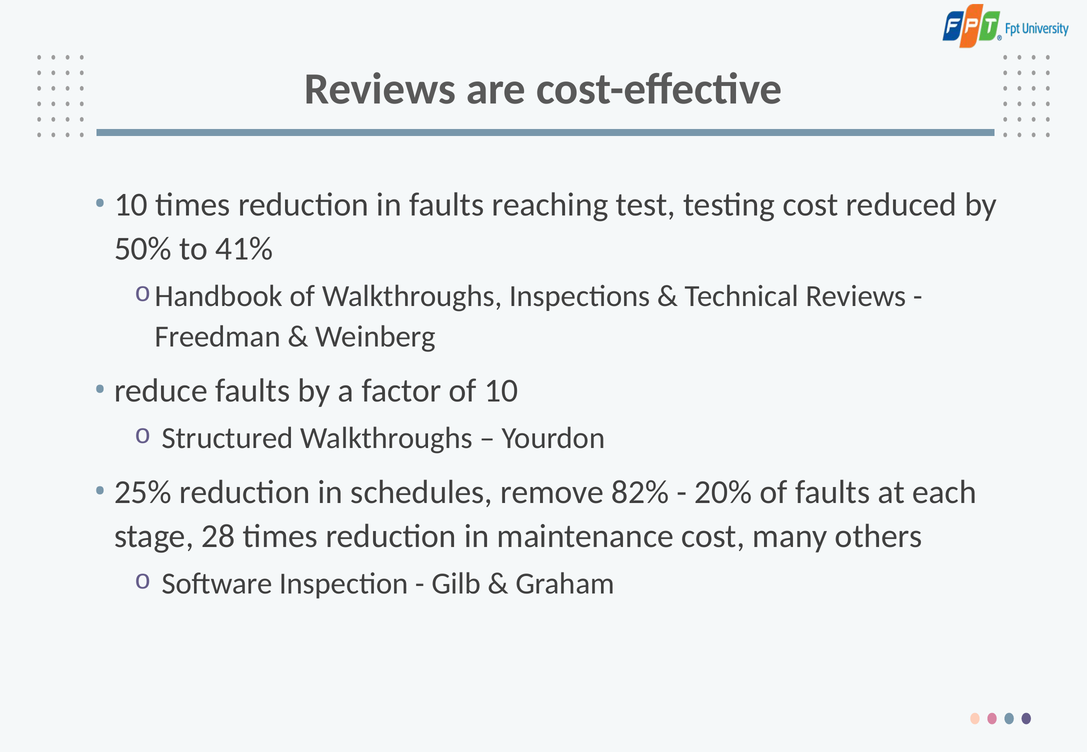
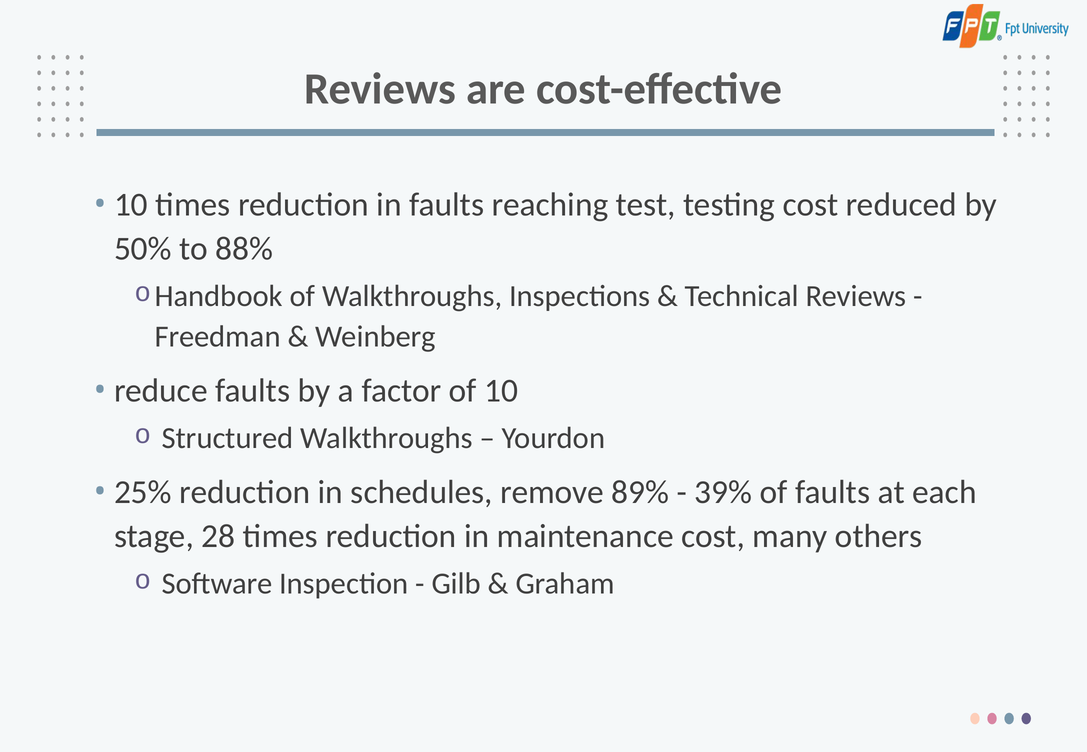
41%: 41% -> 88% (244, 249)
82%: 82% -> 89% (640, 492)
20%: 20% -> 39% (723, 492)
